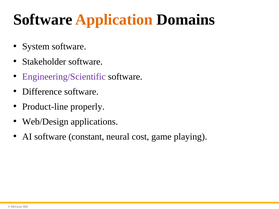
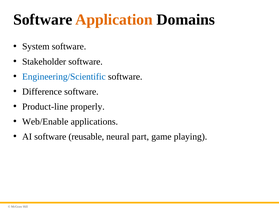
Engineering/Scientific colour: purple -> blue (64, 77)
Web/Design: Web/Design -> Web/Enable (45, 122)
constant: constant -> reusable (86, 137)
cost: cost -> part (140, 137)
